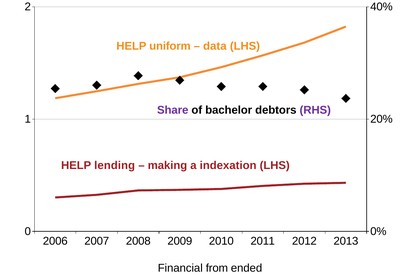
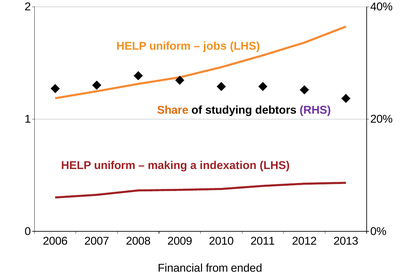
data: data -> jobs (215, 46)
Share colour: purple -> orange (173, 110)
bachelor: bachelor -> studying (229, 110)
lending: lending -> uniform (115, 165)
